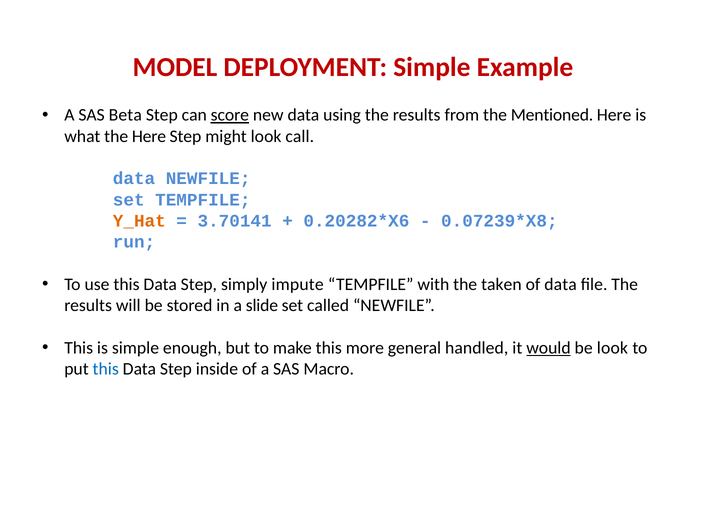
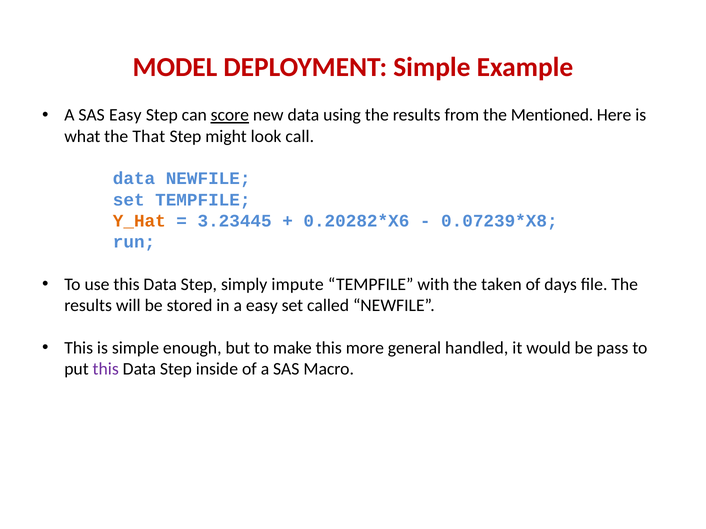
SAS Beta: Beta -> Easy (125, 115)
the Here: Here -> That (149, 136)
3.70141: 3.70141 -> 3.23445 (235, 221)
of data: data -> days (561, 285)
a slide: slide -> easy (262, 306)
would underline: present -> none (548, 348)
be look: look -> pass (612, 348)
this colour: blue -> purple (106, 369)
